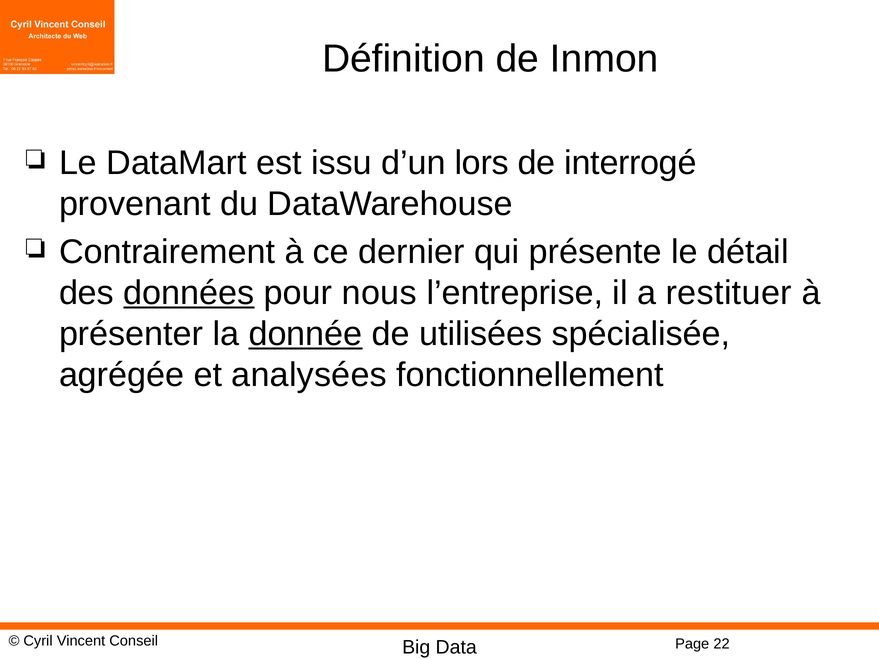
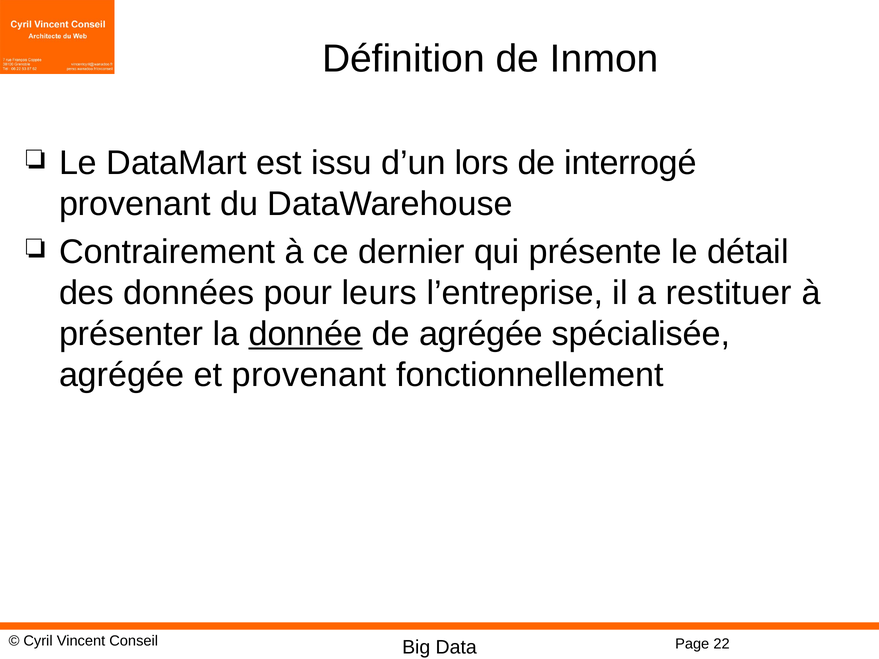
données underline: present -> none (189, 293)
nous: nous -> leurs (379, 293)
de utilisées: utilisées -> agrégée (481, 334)
et analysées: analysées -> provenant (309, 375)
